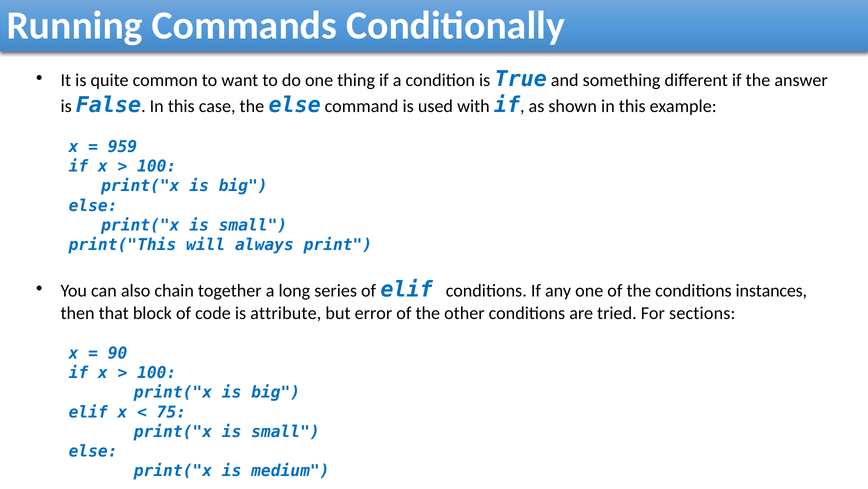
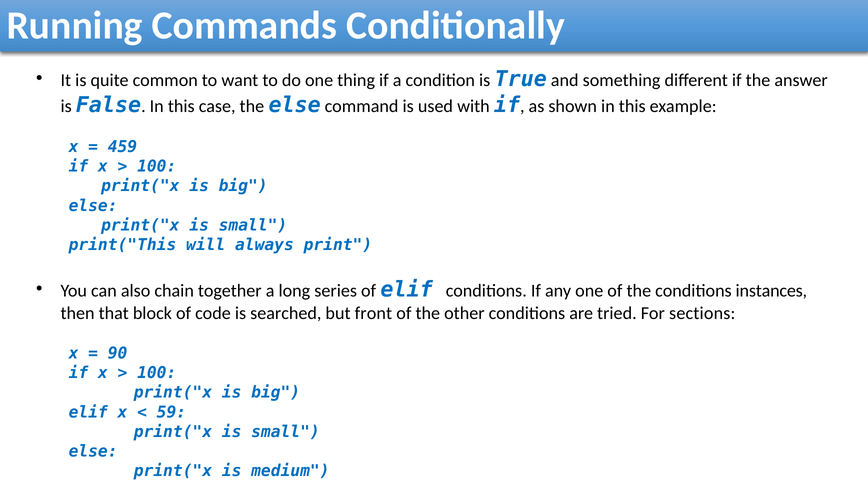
959: 959 -> 459 (122, 147)
attribute: attribute -> searched (286, 313)
error: error -> front (373, 313)
75: 75 -> 59 (171, 412)
